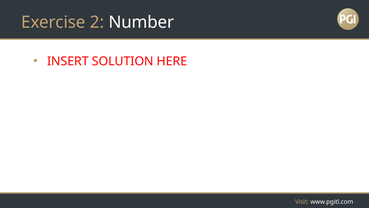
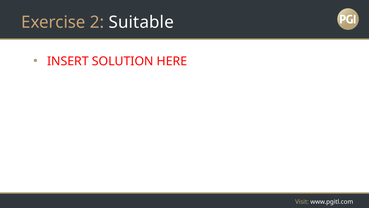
Number: Number -> Suitable (141, 22)
